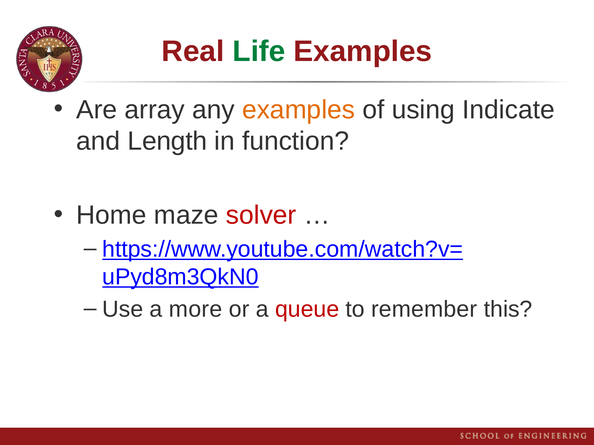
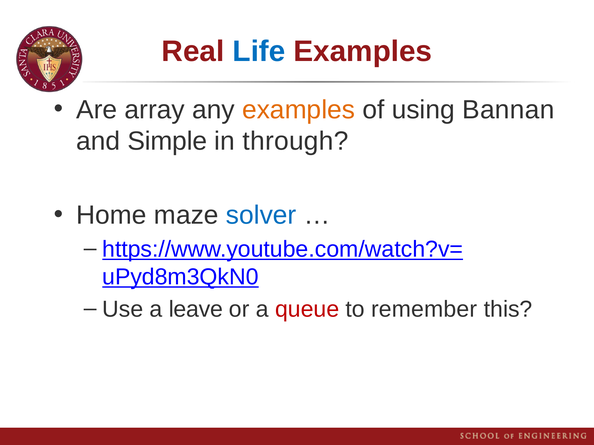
Life colour: green -> blue (259, 52)
Indicate: Indicate -> Bannan (508, 110)
Length: Length -> Simple (167, 141)
function: function -> through (296, 141)
solver colour: red -> blue (261, 215)
more: more -> leave (196, 310)
